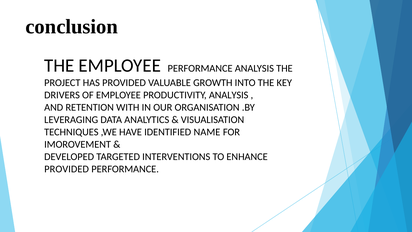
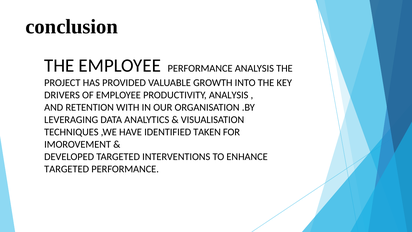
NAME: NAME -> TAKEN (207, 132)
PROVIDED: PROVIDED -> TARGETED (67, 169)
